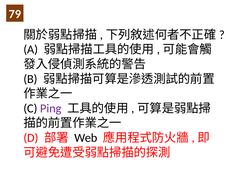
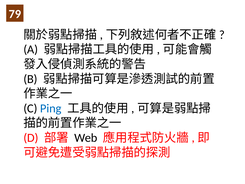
Ping colour: purple -> blue (51, 108)
